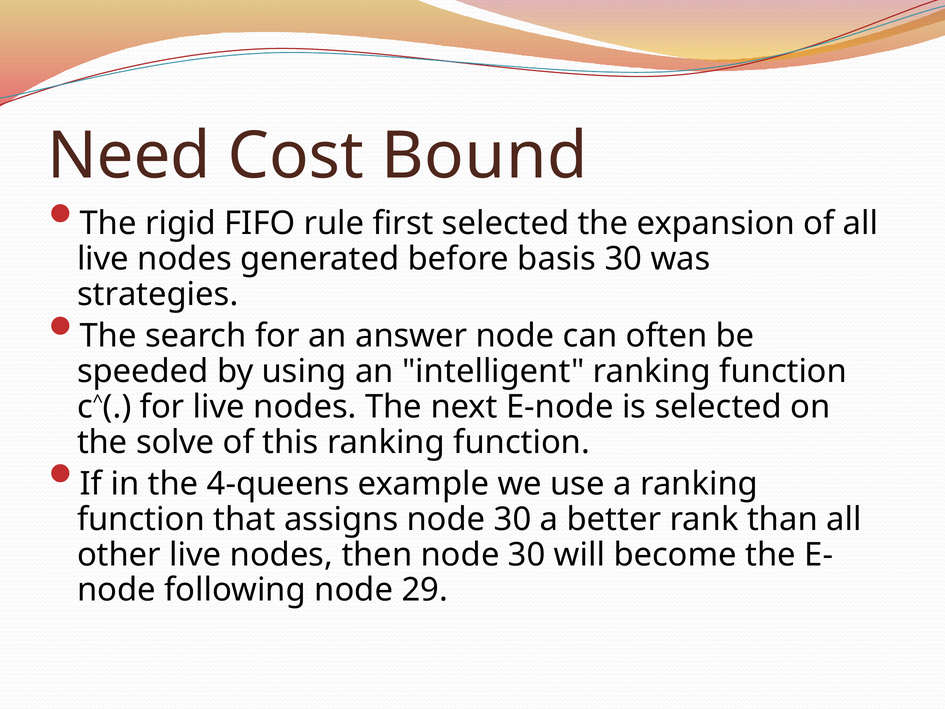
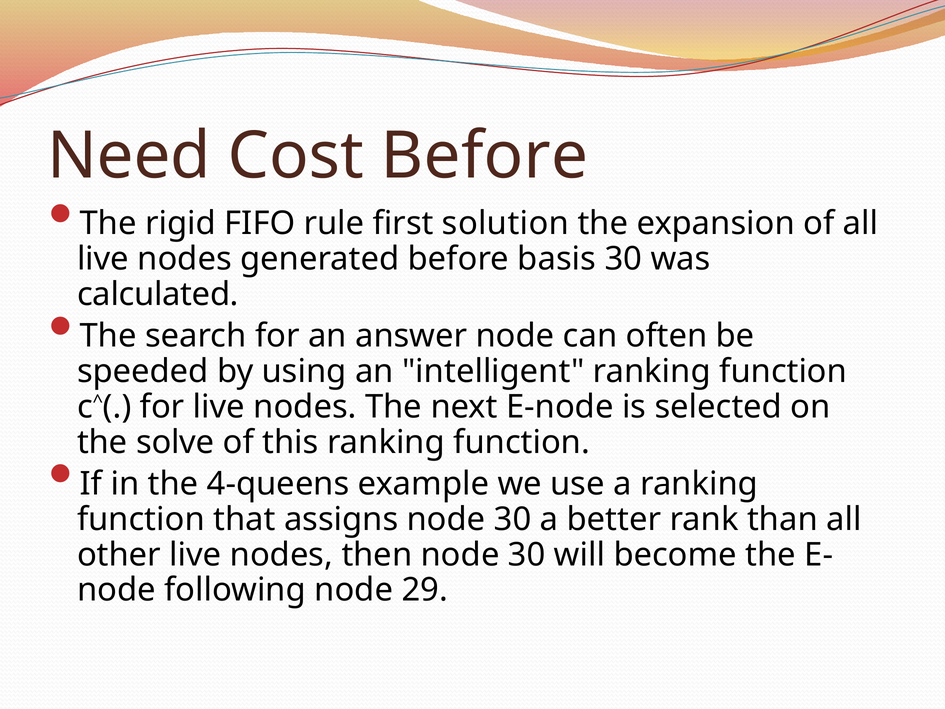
Cost Bound: Bound -> Before (485, 156)
first selected: selected -> solution (505, 224)
strategies: strategies -> calculated (158, 294)
